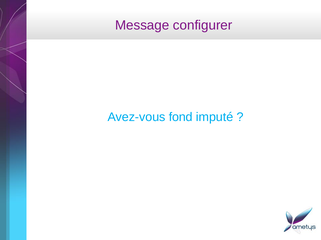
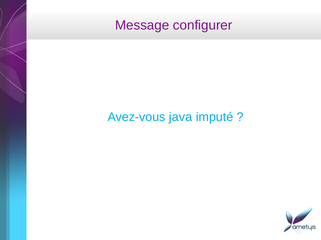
fond: fond -> java (181, 117)
